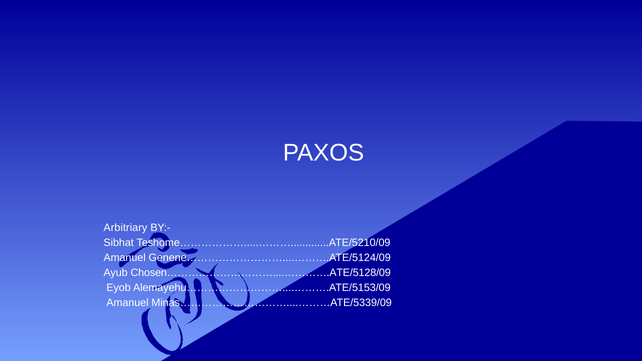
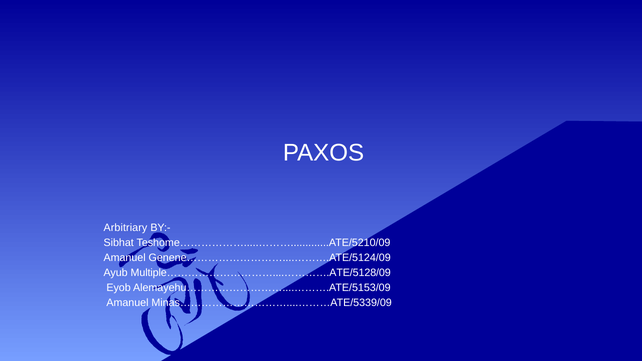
Chosen…………………………....………….ATE/5128/09: Chosen…………………………....………….ATE/5128/09 -> Multiple…………………………....………….ATE/5128/09 (261, 273)
